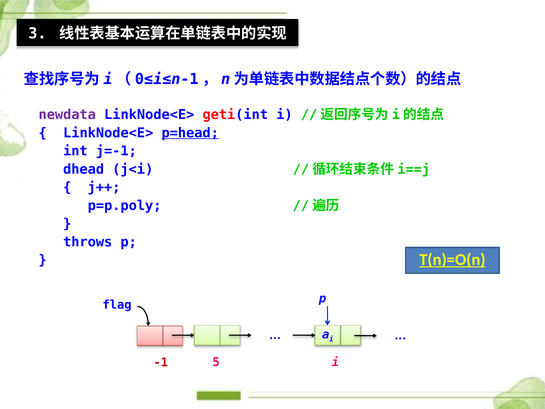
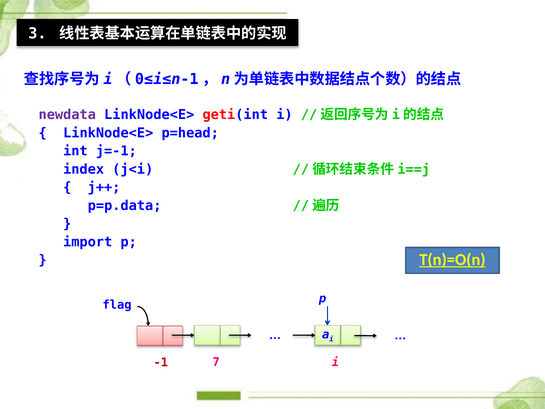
p=head underline: present -> none (190, 133)
dhead: dhead -> index (84, 169)
p=p.poly: p=p.poly -> p=p.data (125, 205)
throws: throws -> import (88, 242)
5: 5 -> 7 (216, 362)
